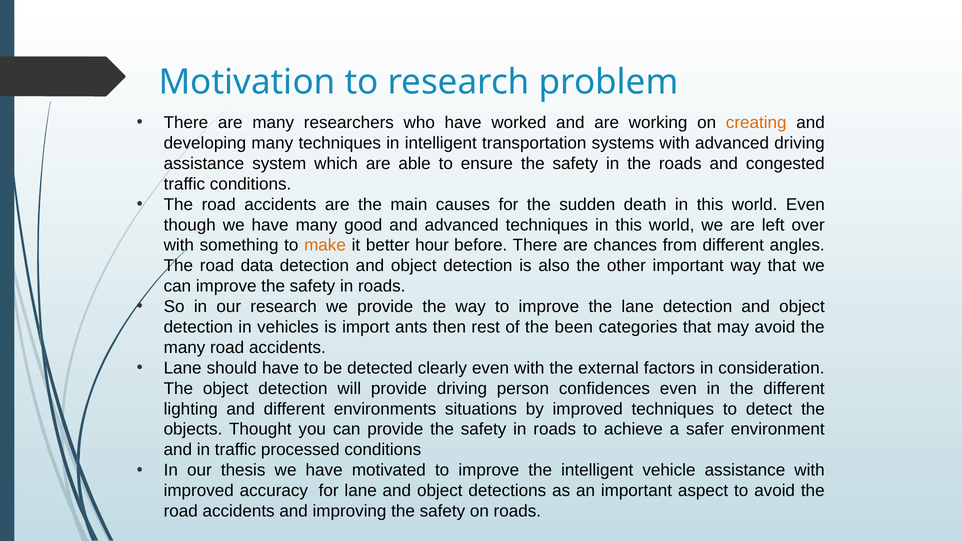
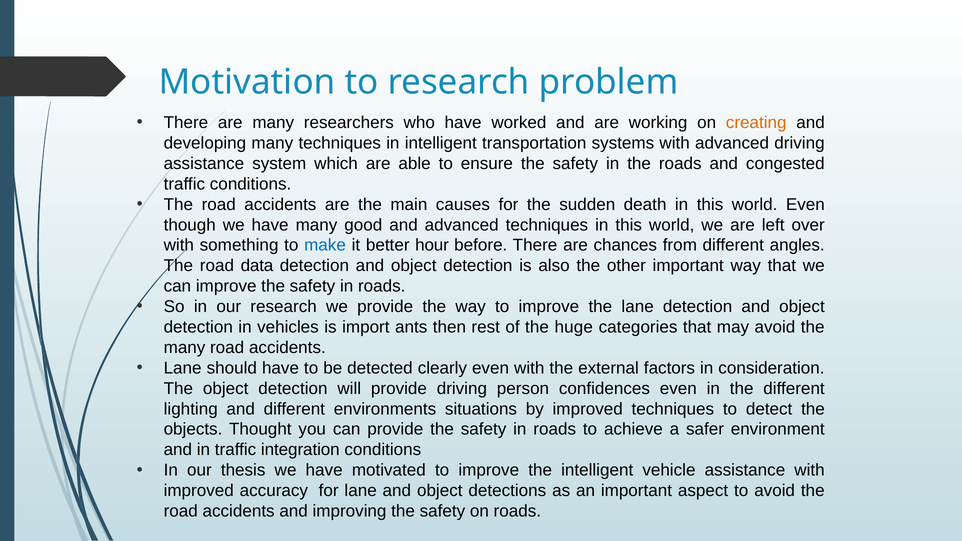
make colour: orange -> blue (325, 245)
been: been -> huge (574, 327)
processed: processed -> integration (300, 450)
